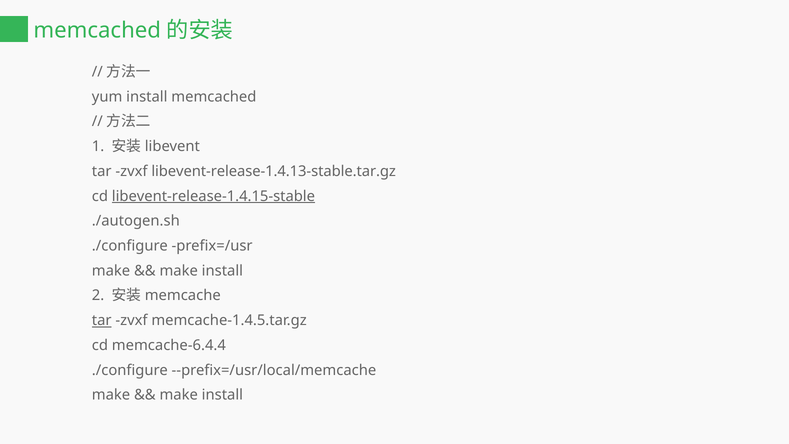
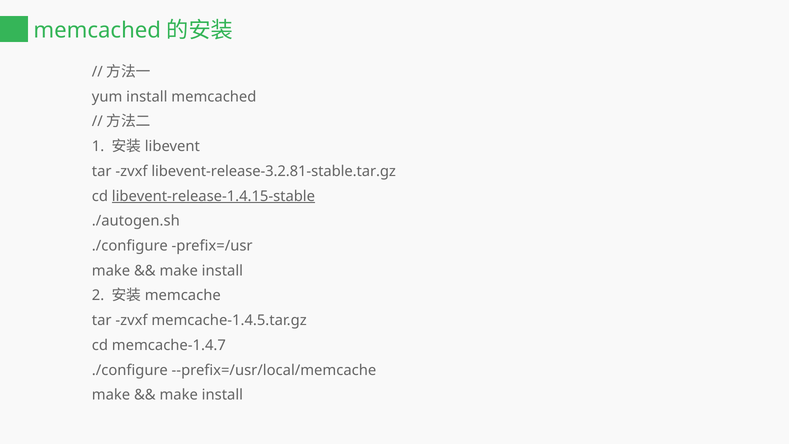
libevent-release-1.4.13-stable.tar.gz: libevent-release-1.4.13-stable.tar.gz -> libevent-release-3.2.81-stable.tar.gz (274, 171)
tar underline: present -> none (102, 320)
memcache-6.4.4: memcache-6.4.4 -> memcache-1.4.7 (169, 345)
